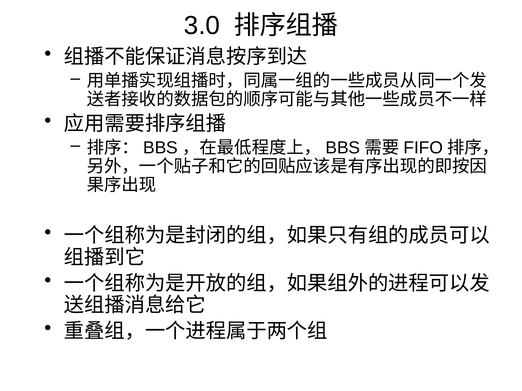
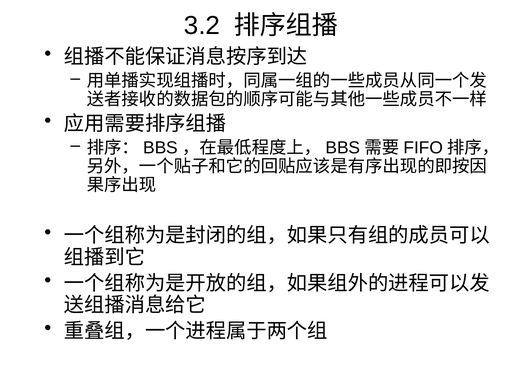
3.0: 3.0 -> 3.2 (202, 26)
